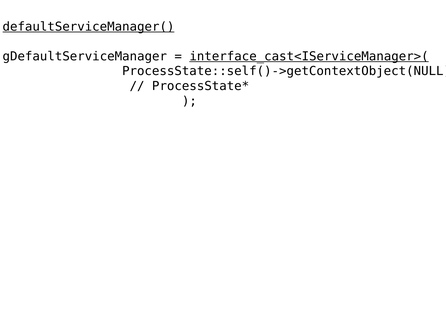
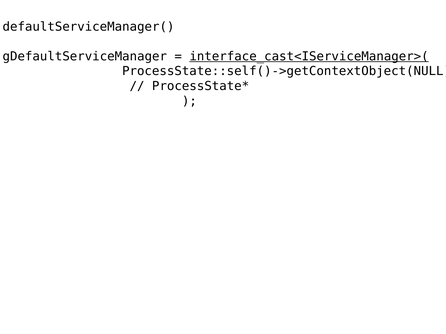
defaultServiceManager( underline: present -> none (89, 27)
